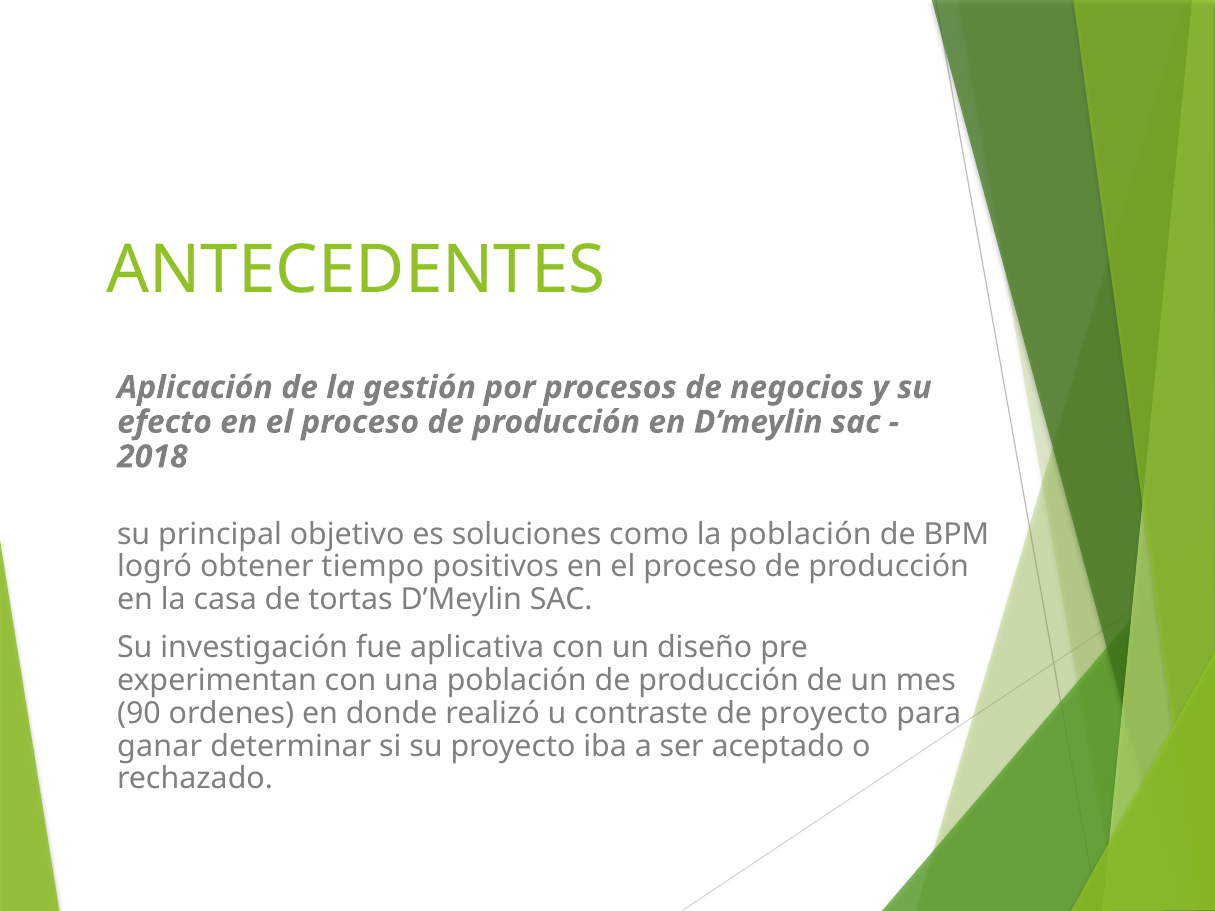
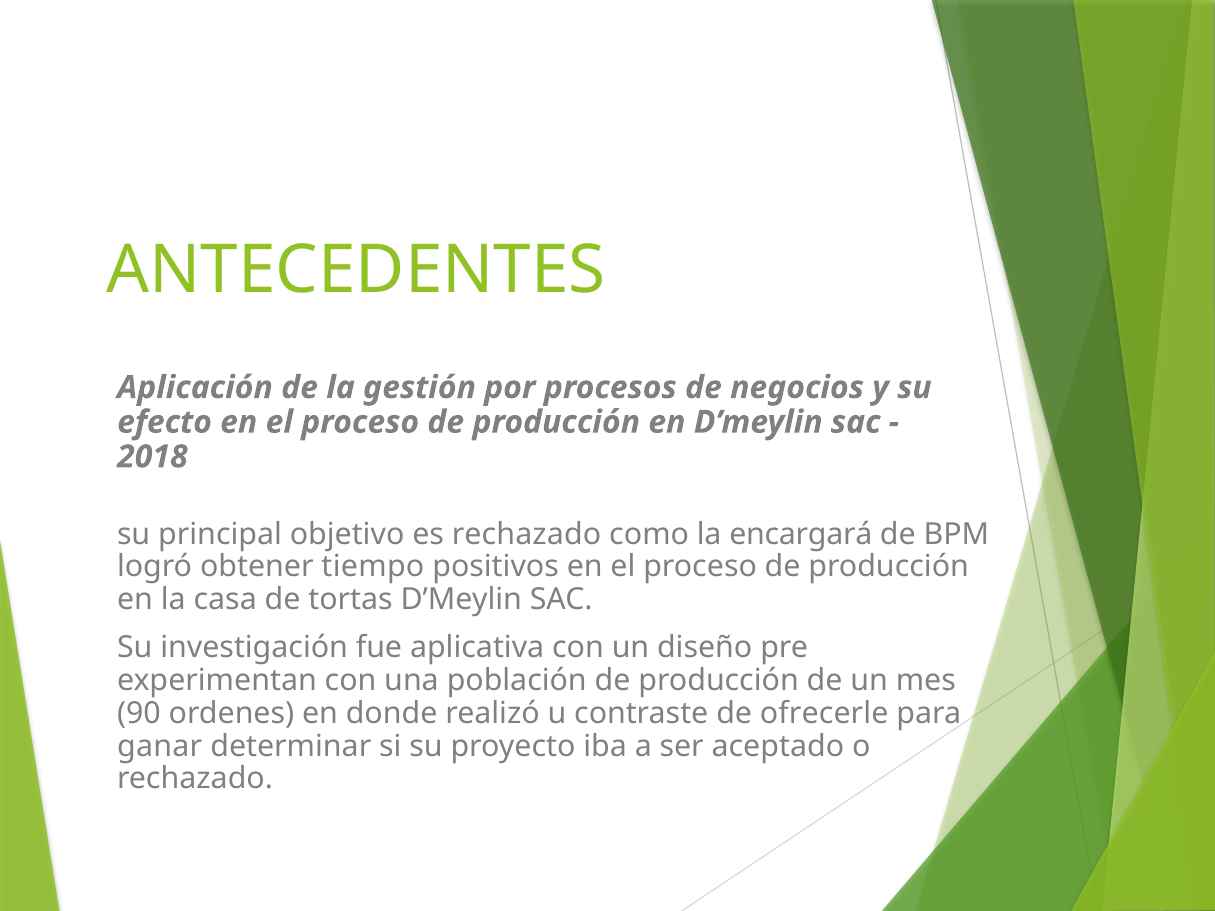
es soluciones: soluciones -> rechazado (526, 534)
la población: población -> encargará (801, 534)
de proyecto: proyecto -> ofrecerle (824, 713)
